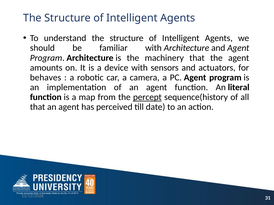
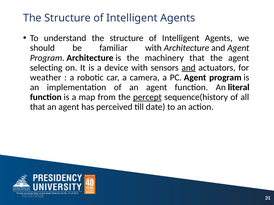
amounts: amounts -> selecting (46, 68)
and underline: none -> present (189, 68)
behaves: behaves -> weather (46, 78)
